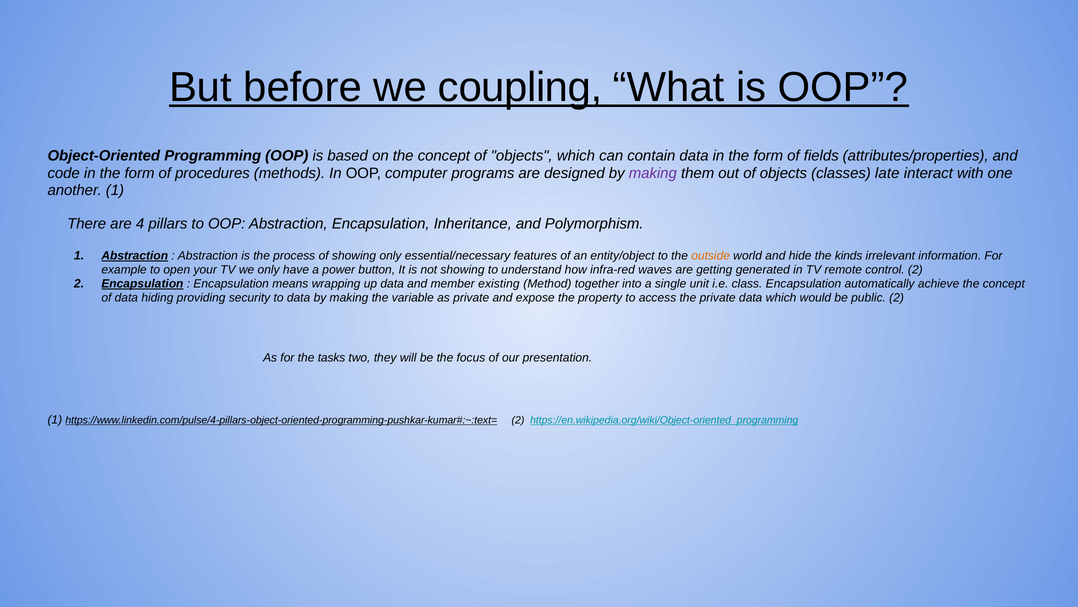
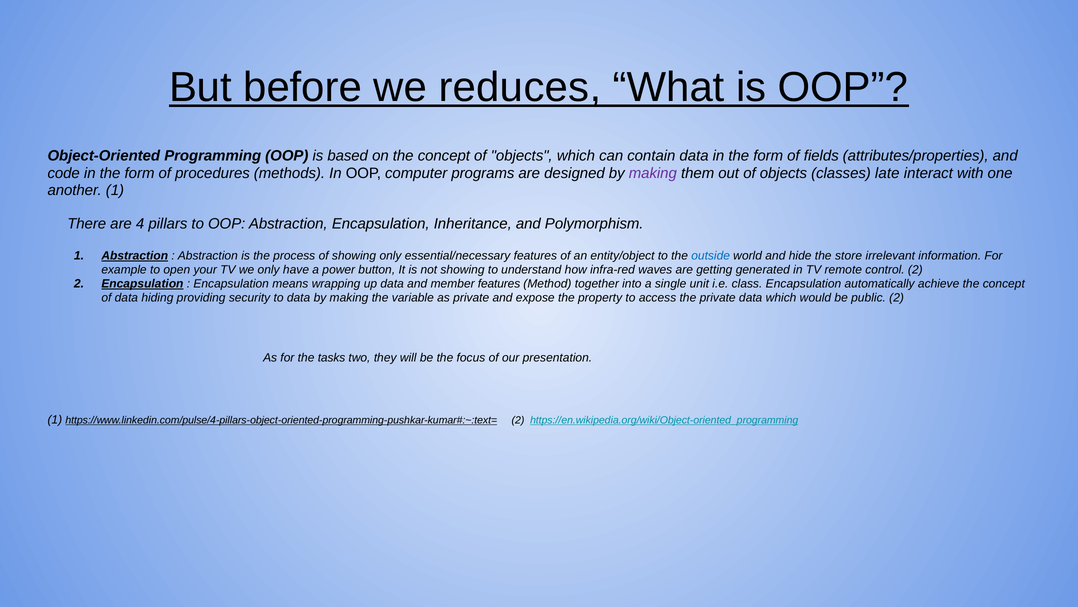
coupling: coupling -> reduces (520, 87)
outside colour: orange -> blue (711, 255)
kinds: kinds -> store (849, 255)
member existing: existing -> features (499, 283)
